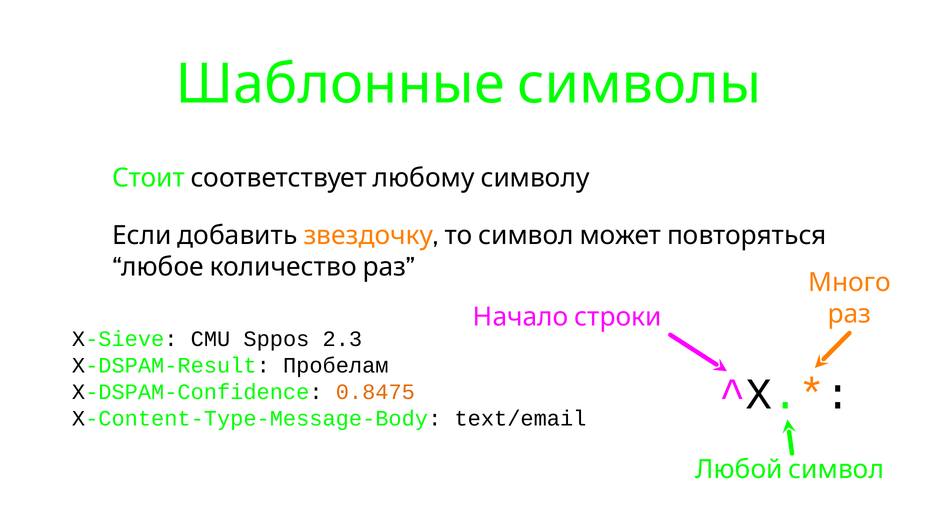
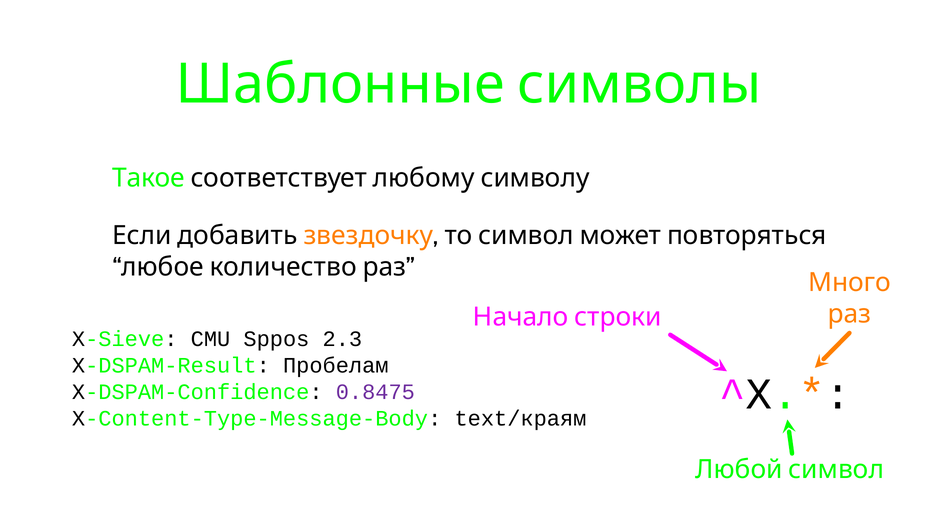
Стоит: Стоит -> Такое (149, 178)
0.8475 colour: orange -> purple (375, 392)
text/email: text/email -> text/краям (520, 418)
